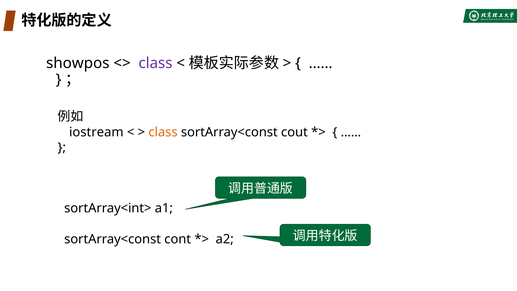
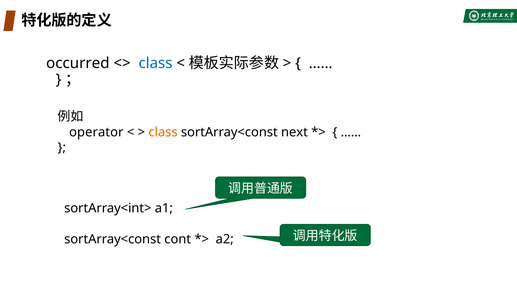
showpos: showpos -> occurred (78, 63)
class colour: purple -> blue (156, 63)
iostream: iostream -> operator (96, 132)
cout: cout -> next (294, 132)
